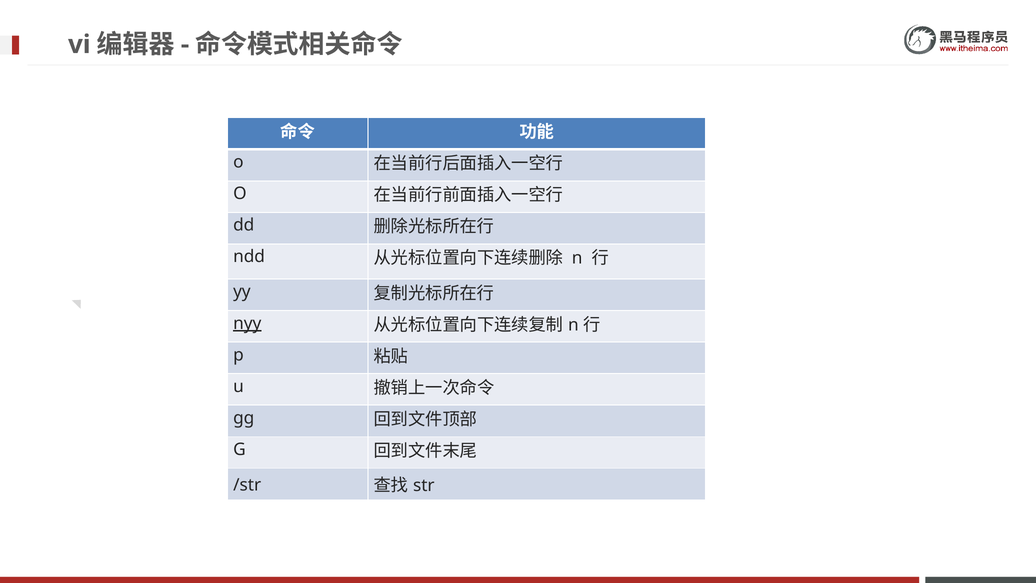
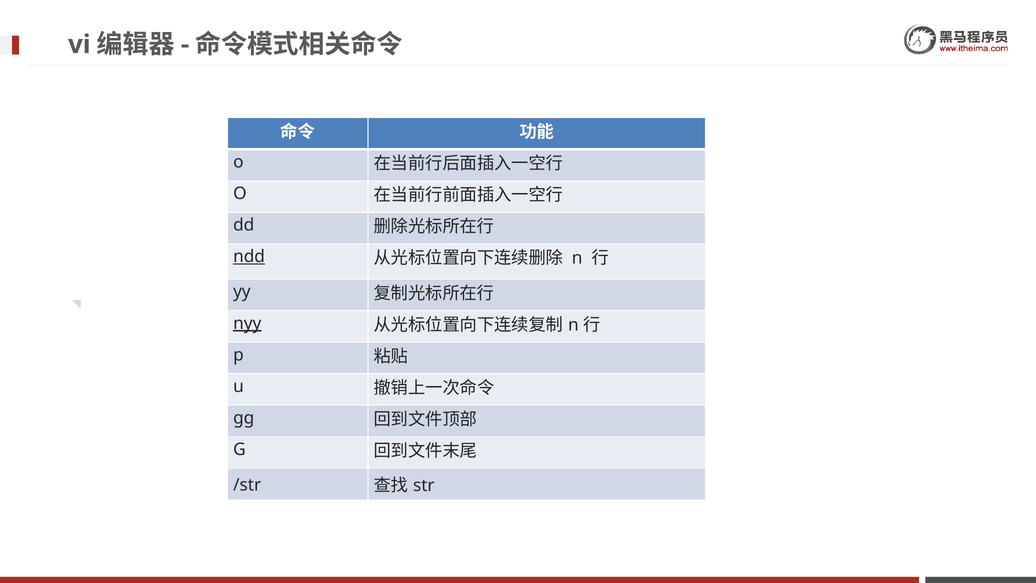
ndd underline: none -> present (249, 256)
